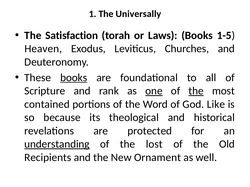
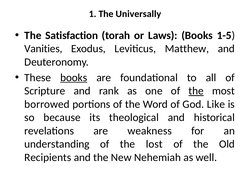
Heaven: Heaven -> Vanities (43, 49)
Churches: Churches -> Matthew (187, 49)
one underline: present -> none (154, 91)
contained: contained -> borrowed (47, 104)
protected: protected -> weakness (150, 131)
understanding underline: present -> none (57, 144)
Ornament: Ornament -> Nehemiah (158, 158)
